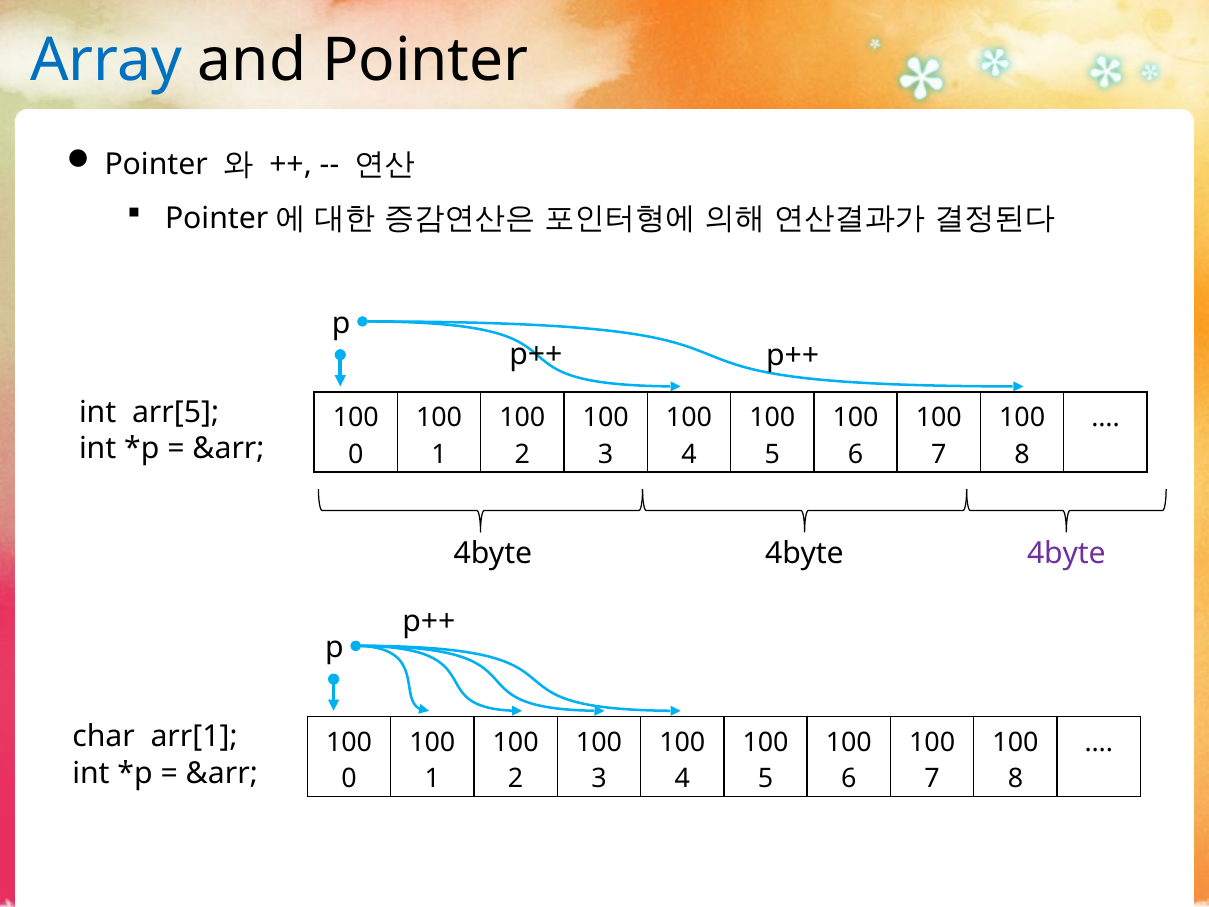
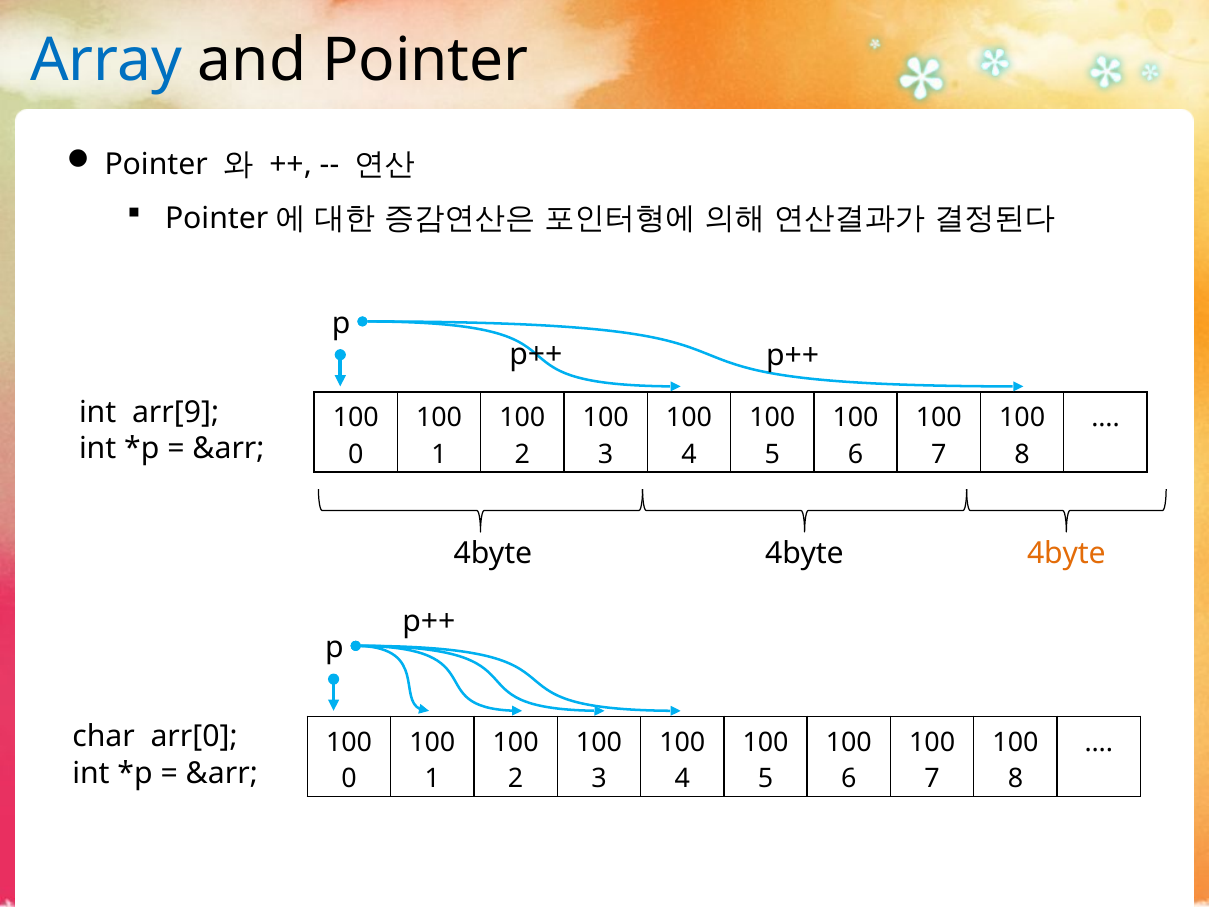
arr[5: arr[5 -> arr[9 (176, 413)
4byte colour: purple -> orange (1066, 553)
arr[1: arr[1 -> arr[0 (194, 737)
